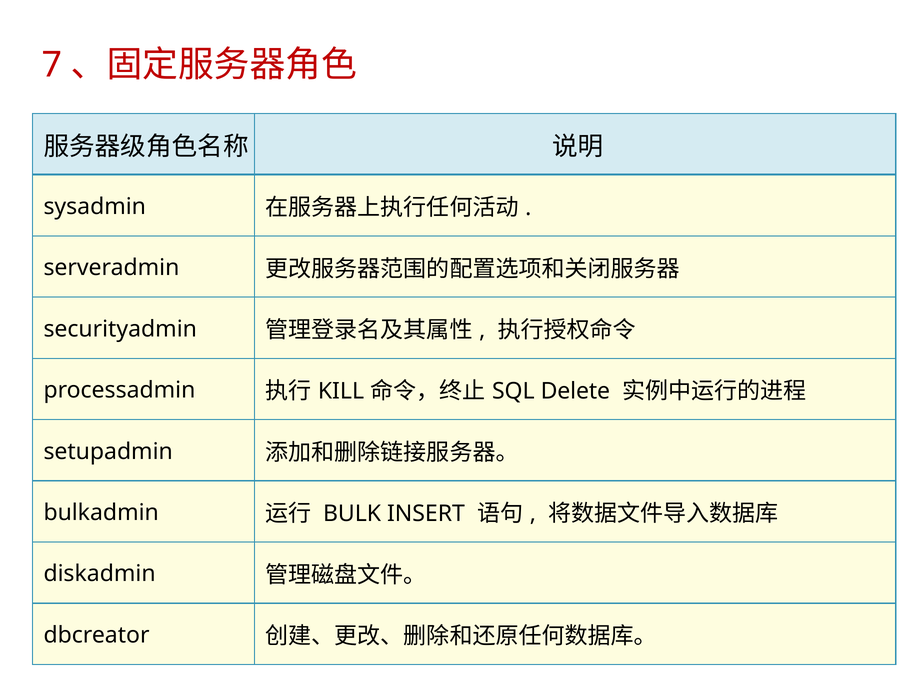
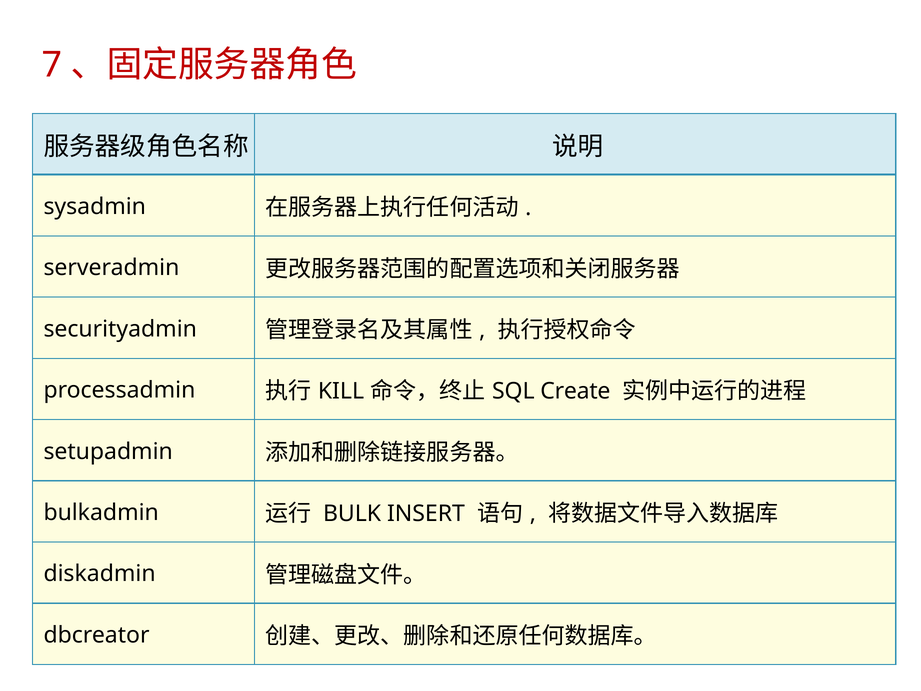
Delete: Delete -> Create (575, 391)
